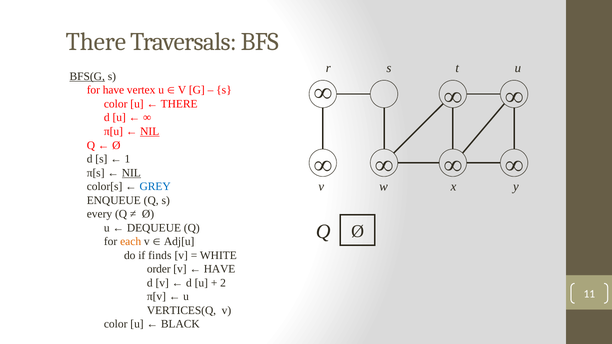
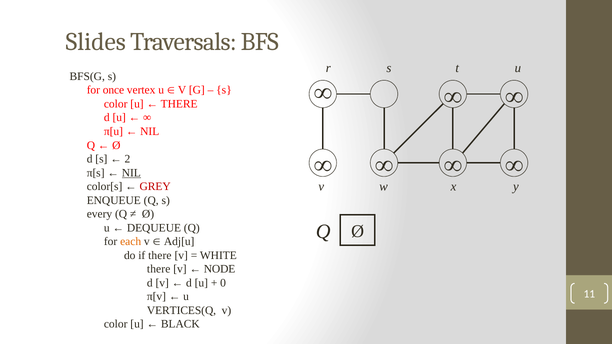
There: There -> Slides (96, 42)
BFS(G underline: present -> none (87, 76)
for have: have -> once (114, 90)
NIL underline: present -> none (150, 132)
1: 1 -> 2 (127, 159)
GREY colour: blue -> red (155, 187)
if finds: finds -> there (160, 255)
order: order -> there (159, 269)
HAVE: HAVE -> NODE (220, 269)
2: 2 -> 0 (223, 283)
